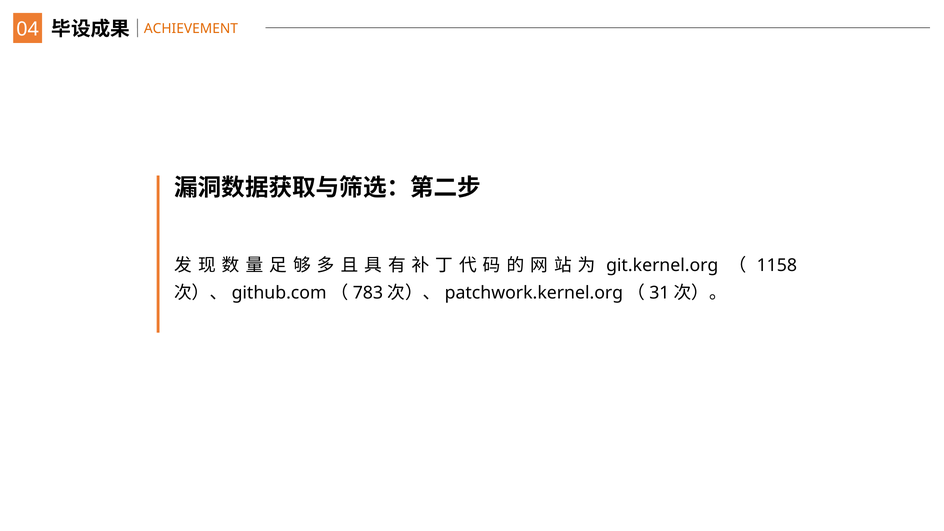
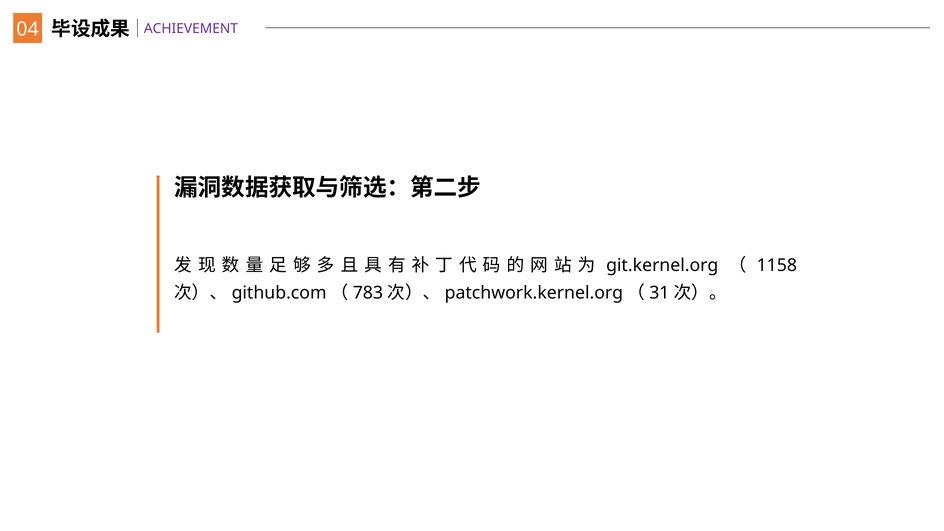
ACHIEVEMENT colour: orange -> purple (191, 29)
